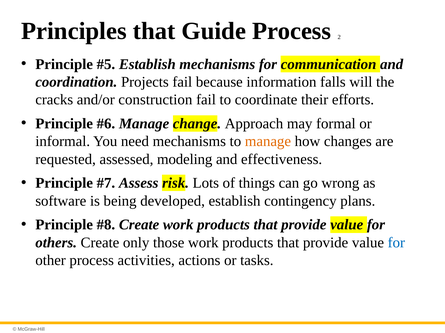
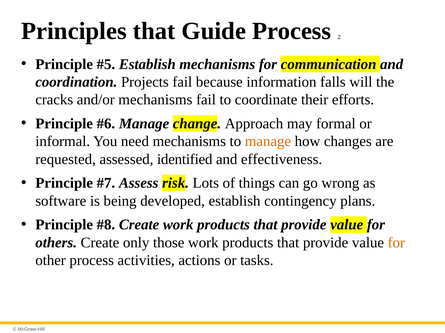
and/or construction: construction -> mechanisms (155, 100)
modeling: modeling -> identified (185, 159)
for colour: blue -> orange (396, 243)
